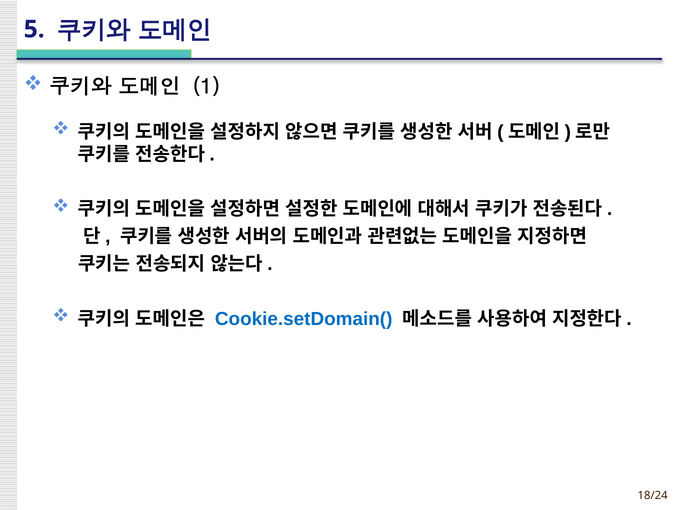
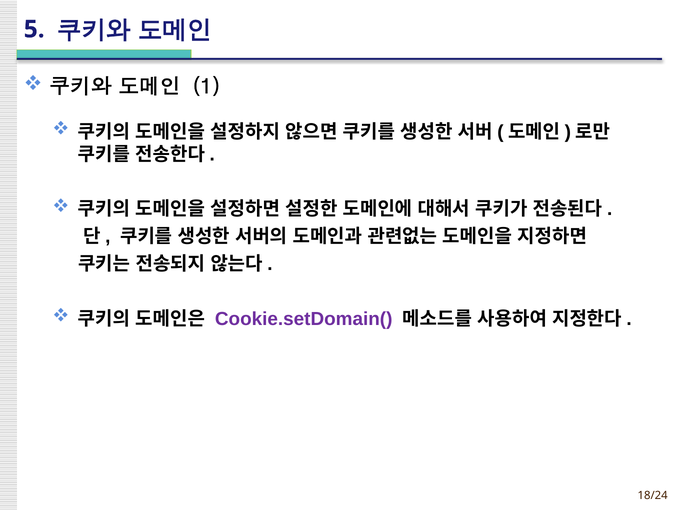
Cookie.setDomain( colour: blue -> purple (304, 319)
